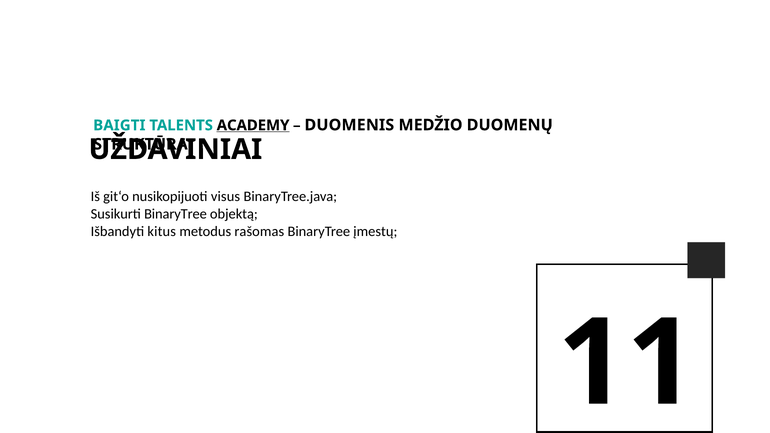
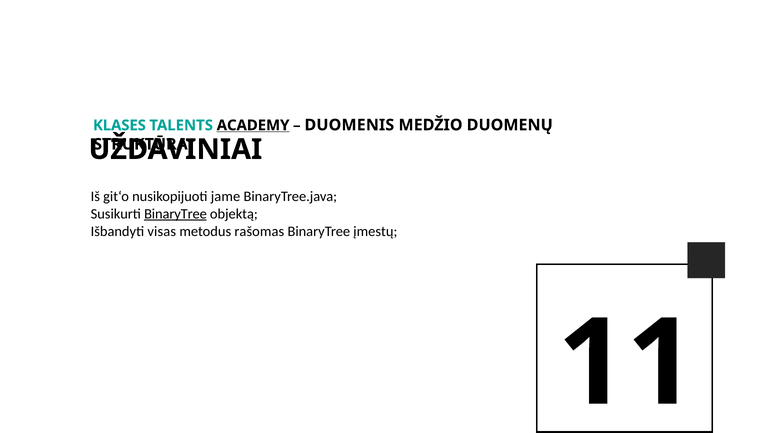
BAIGTI: BAIGTI -> KLASES (119, 125)
visus: visus -> jame (226, 197)
BinaryTree underline: none -> present (175, 214)
kitus: kitus -> visas (162, 231)
